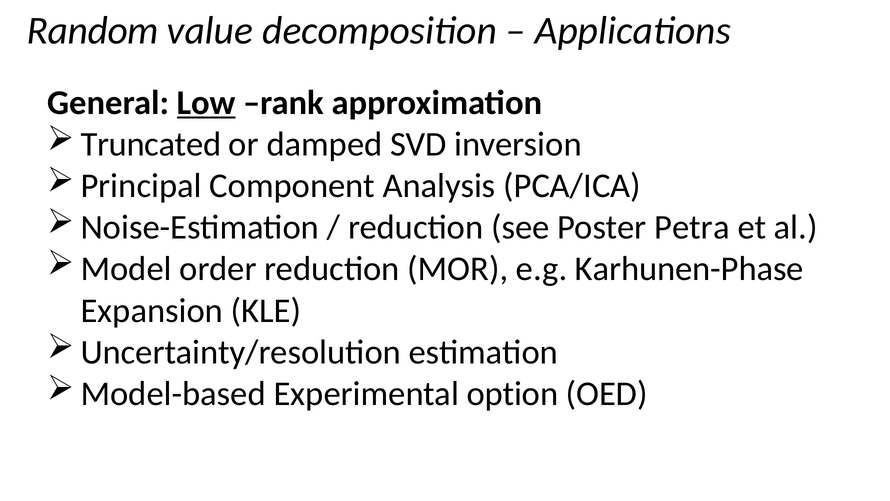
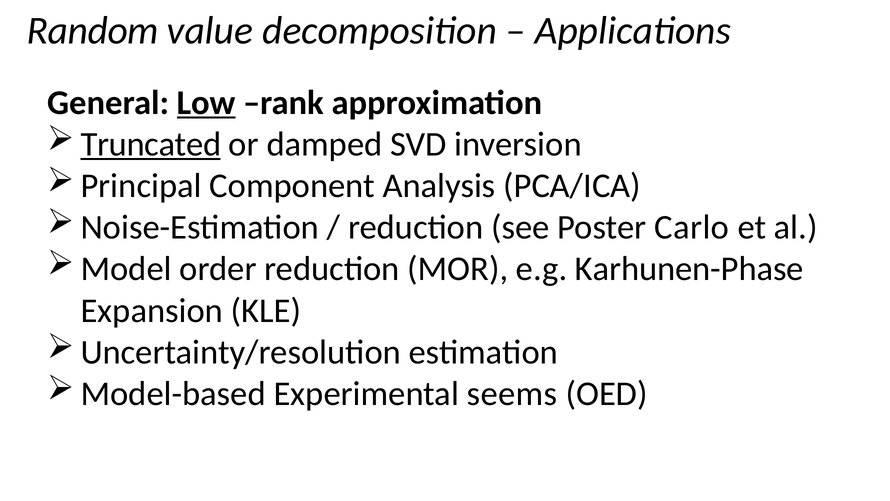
Truncated underline: none -> present (151, 144)
Petra: Petra -> Carlo (692, 227)
option: option -> seems (512, 394)
